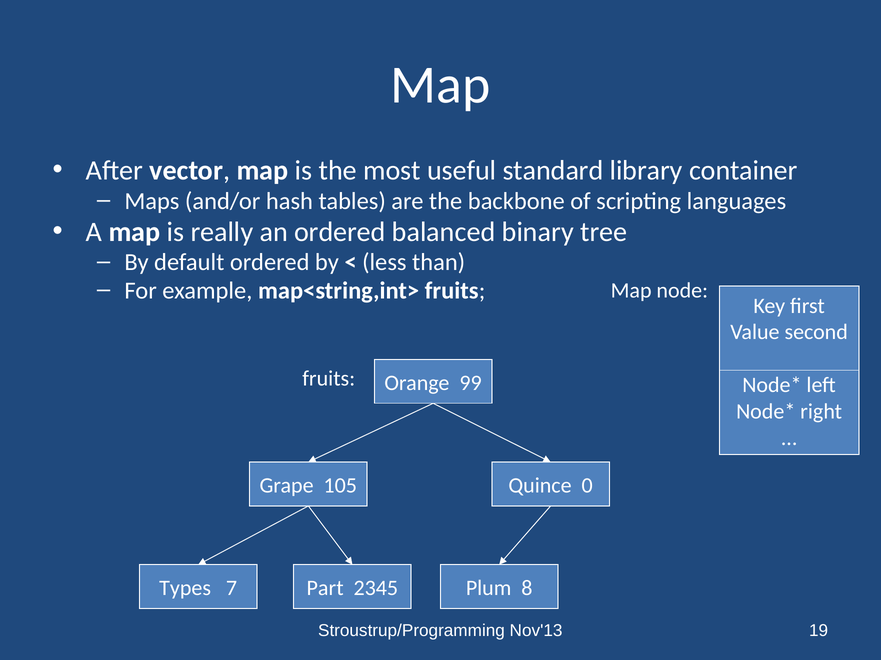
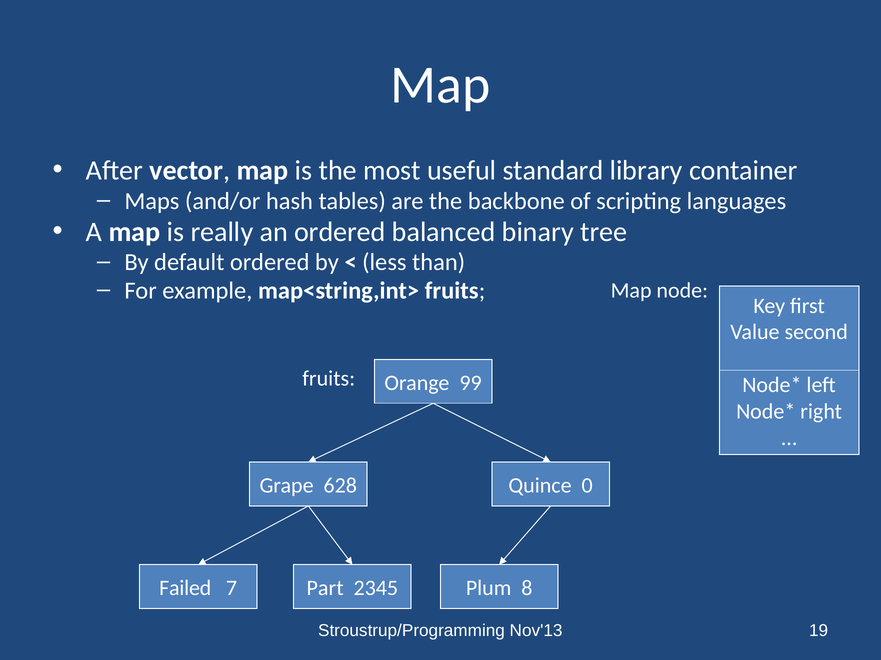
105: 105 -> 628 (340, 486)
Types: Types -> Failed (185, 589)
